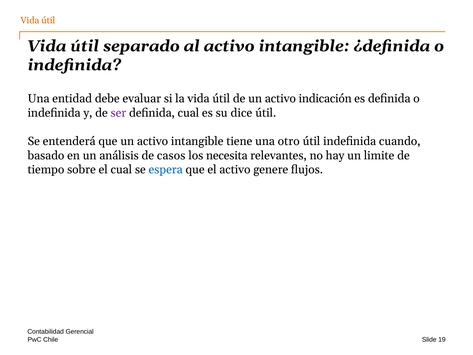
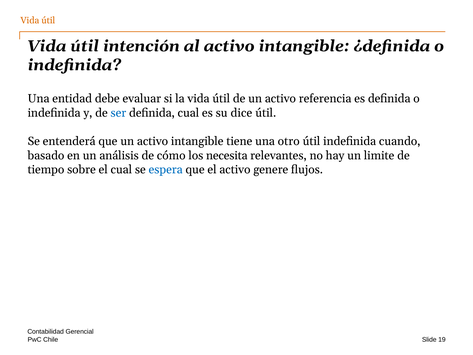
separado: separado -> intención (141, 46)
indicación: indicación -> referencia (325, 99)
ser colour: purple -> blue (118, 113)
casos: casos -> cómo (171, 155)
